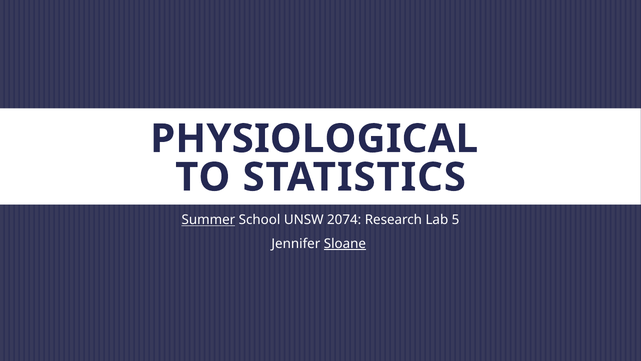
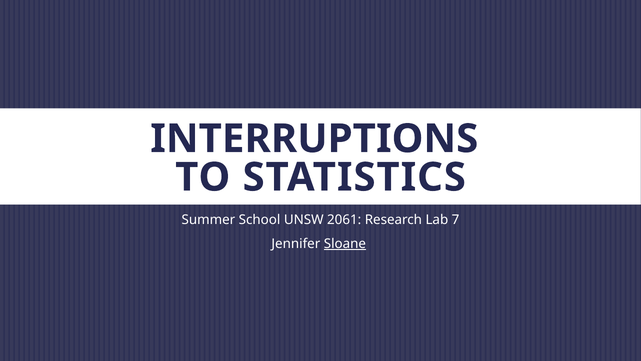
PHYSIOLOGICAL: PHYSIOLOGICAL -> INTERRUPTIONS (314, 139)
Summer underline: present -> none (208, 220)
2074: 2074 -> 2061 (344, 220)
5: 5 -> 7 (456, 220)
